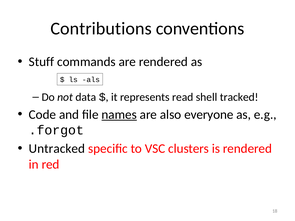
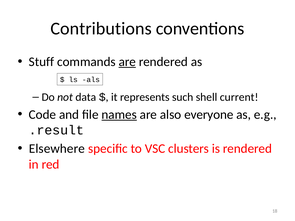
are underline: none -> present (127, 62)
read: read -> such (183, 97)
tracked: tracked -> current (239, 97)
.forgot: .forgot -> .result (56, 130)
Untracked: Untracked -> Elsewhere (57, 149)
